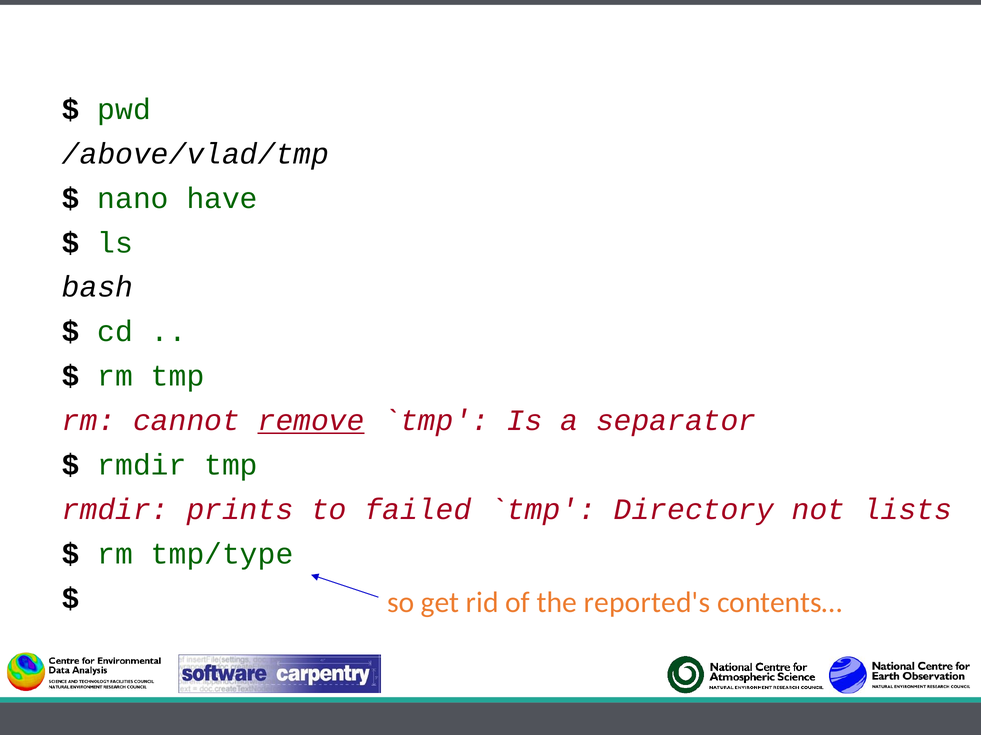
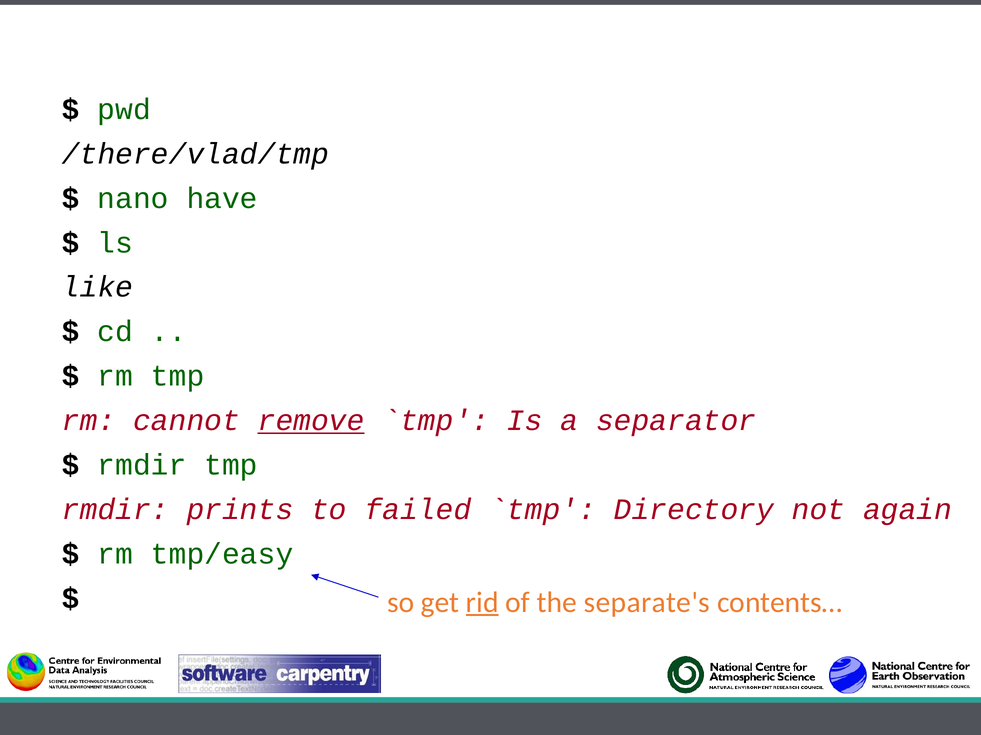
/above/vlad/tmp: /above/vlad/tmp -> /there/vlad/tmp (195, 154)
bash: bash -> like (98, 287)
lists: lists -> again (908, 510)
tmp/type: tmp/type -> tmp/easy (222, 554)
rid underline: none -> present (482, 603)
reported's: reported's -> separate's (647, 603)
